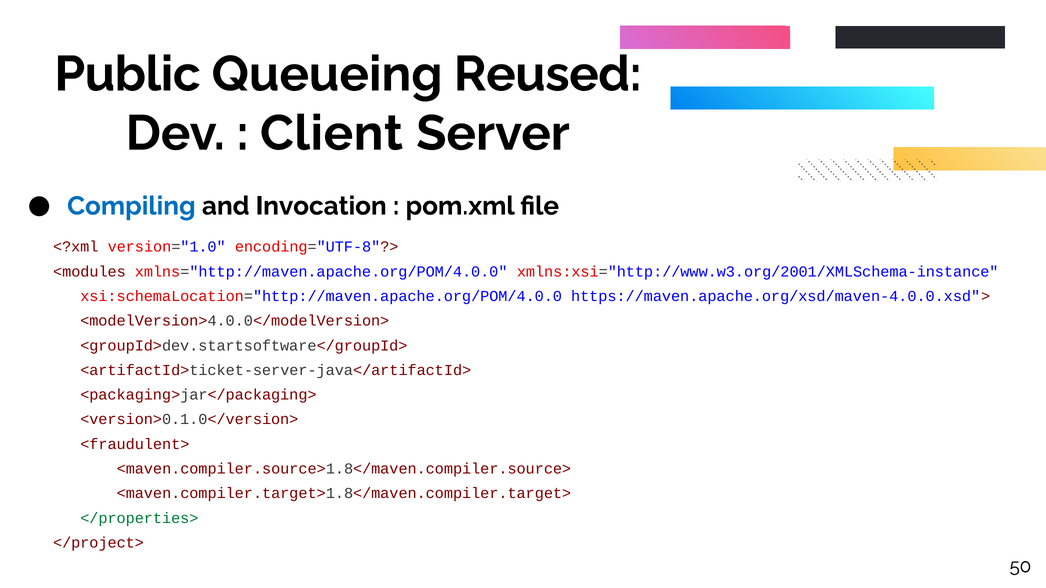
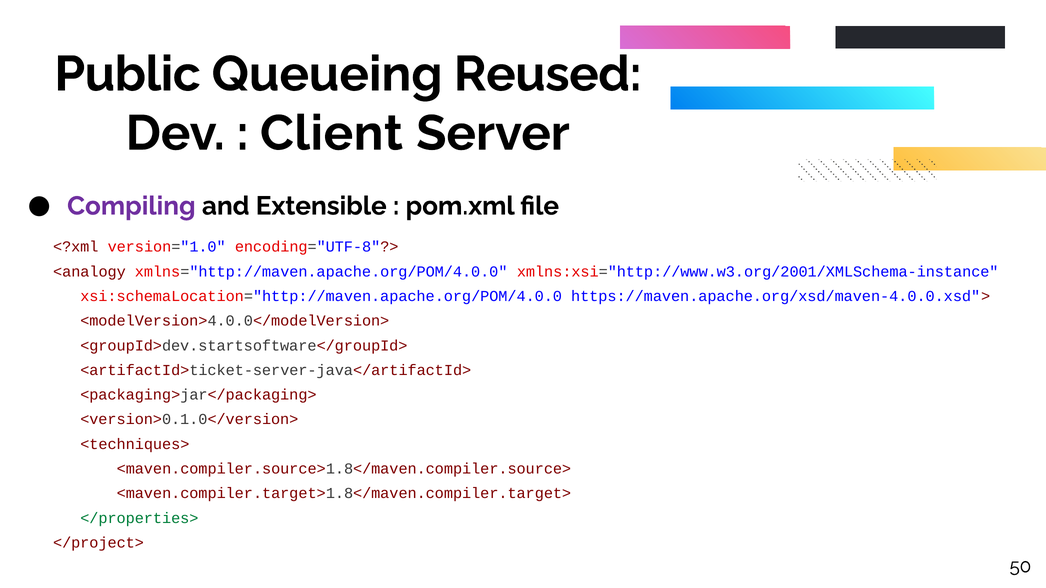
Compiling colour: blue -> purple (131, 206)
Invocation: Invocation -> Extensible (321, 206)
<modules: <modules -> <analogy (89, 272)
<fraudulent>: <fraudulent> -> <techniques> (135, 444)
